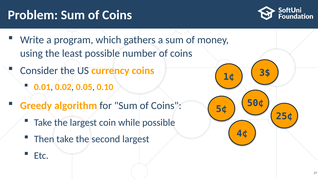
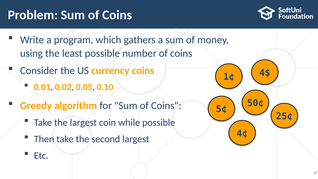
3$: 3$ -> 4$ (265, 73)
